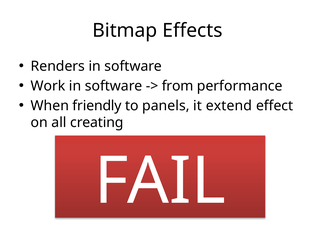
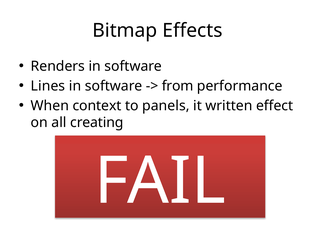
Work: Work -> Lines (48, 86)
friendly: friendly -> context (97, 105)
extend: extend -> written (229, 105)
